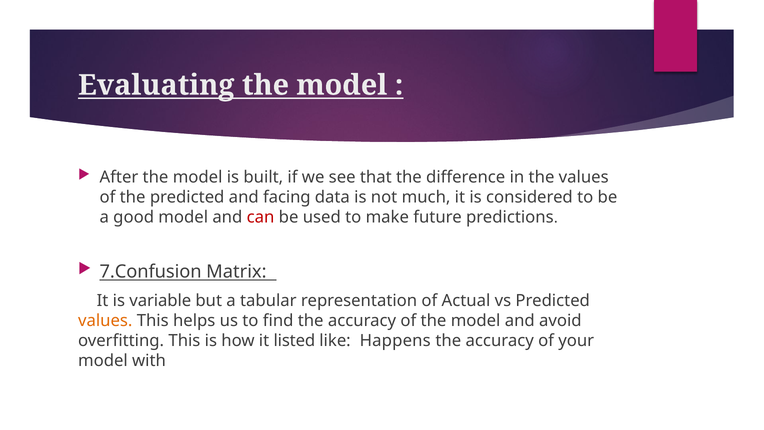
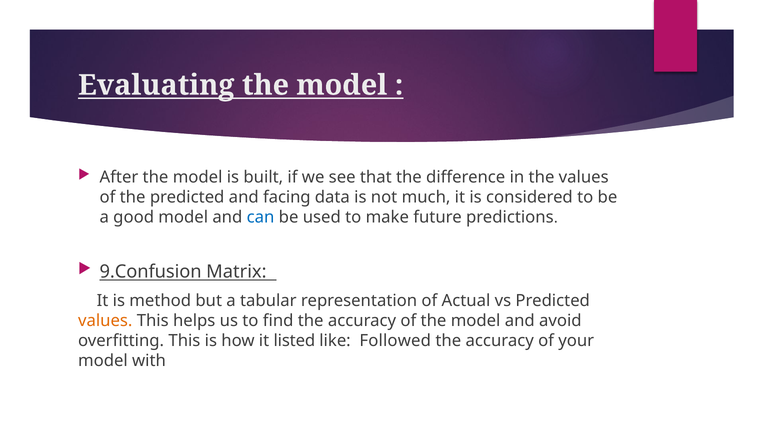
can colour: red -> blue (261, 217)
7.Confusion: 7.Confusion -> 9.Confusion (151, 272)
variable: variable -> method (160, 300)
Happens: Happens -> Followed (395, 341)
